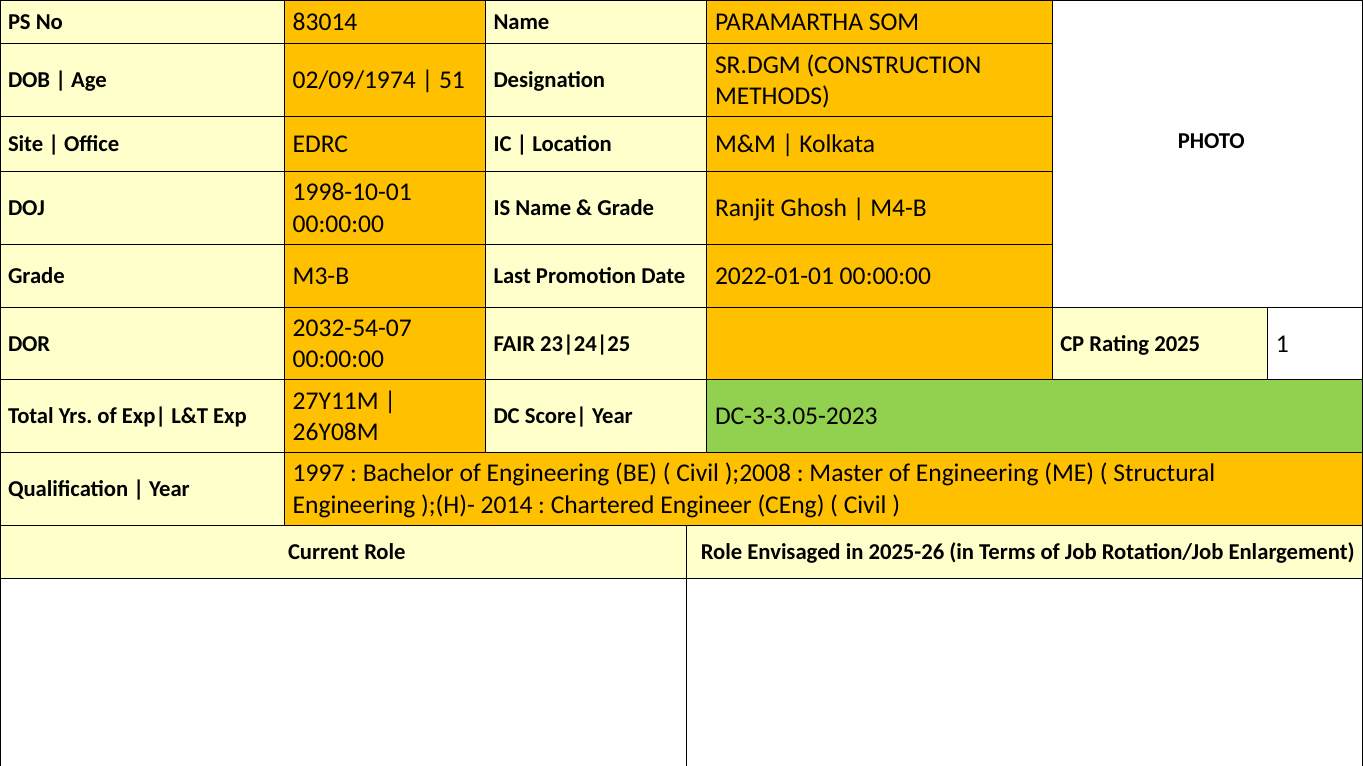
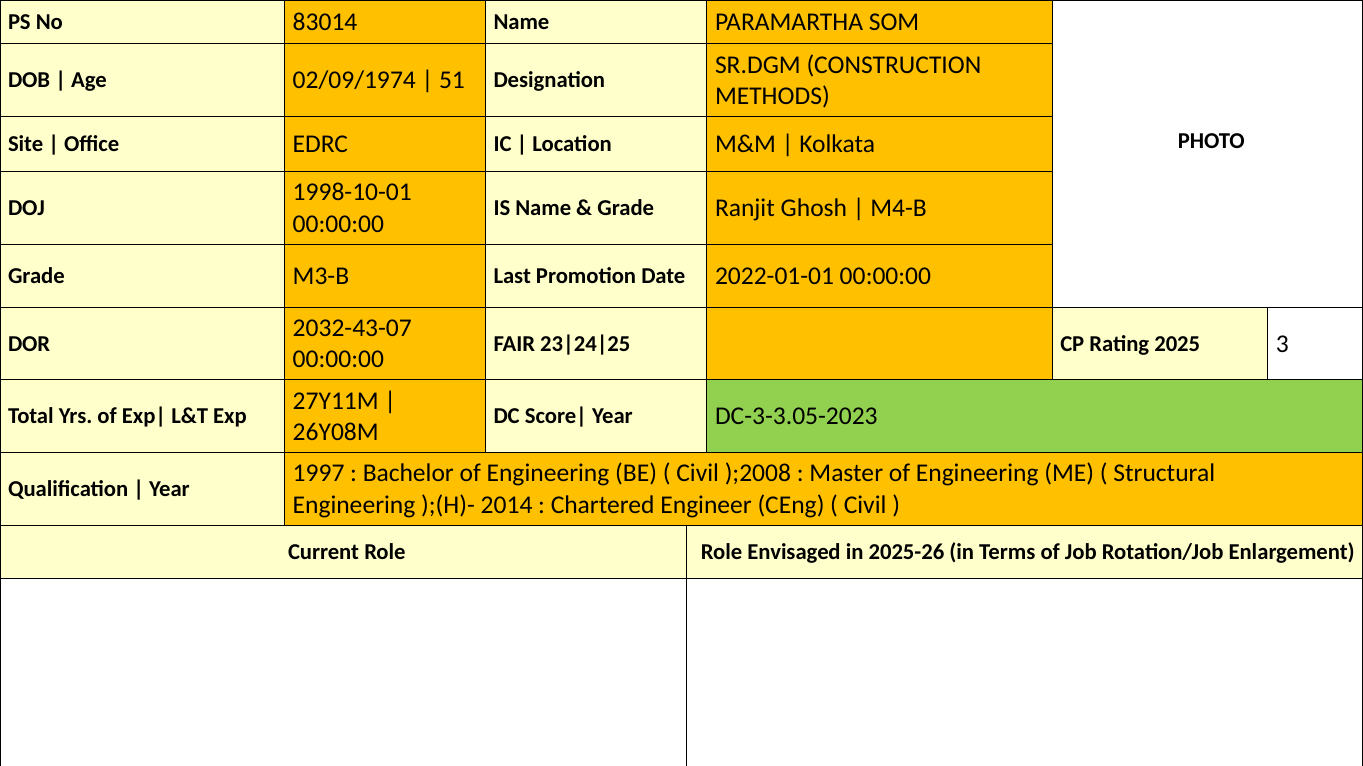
2032-54-07: 2032-54-07 -> 2032-43-07 (352, 329)
1: 1 -> 3 (1282, 344)
